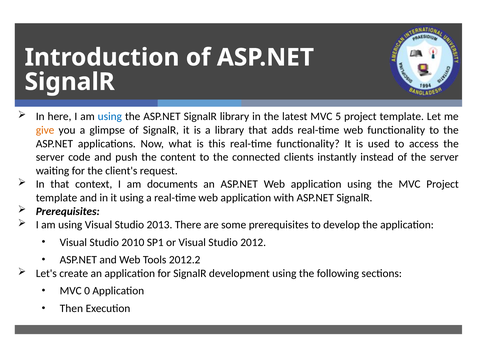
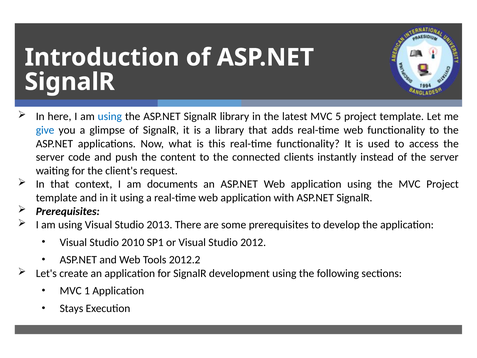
give colour: orange -> blue (45, 130)
0: 0 -> 1 (87, 291)
Then: Then -> Stays (71, 308)
